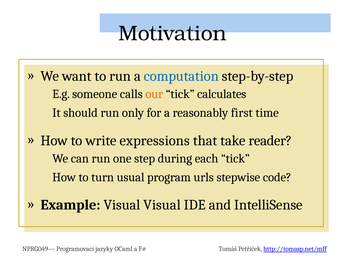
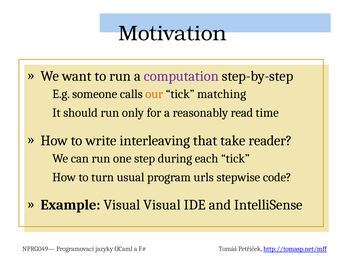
computation colour: blue -> purple (181, 76)
calculates: calculates -> matching (222, 94)
first: first -> read (242, 113)
expressions: expressions -> interleaving (155, 140)
